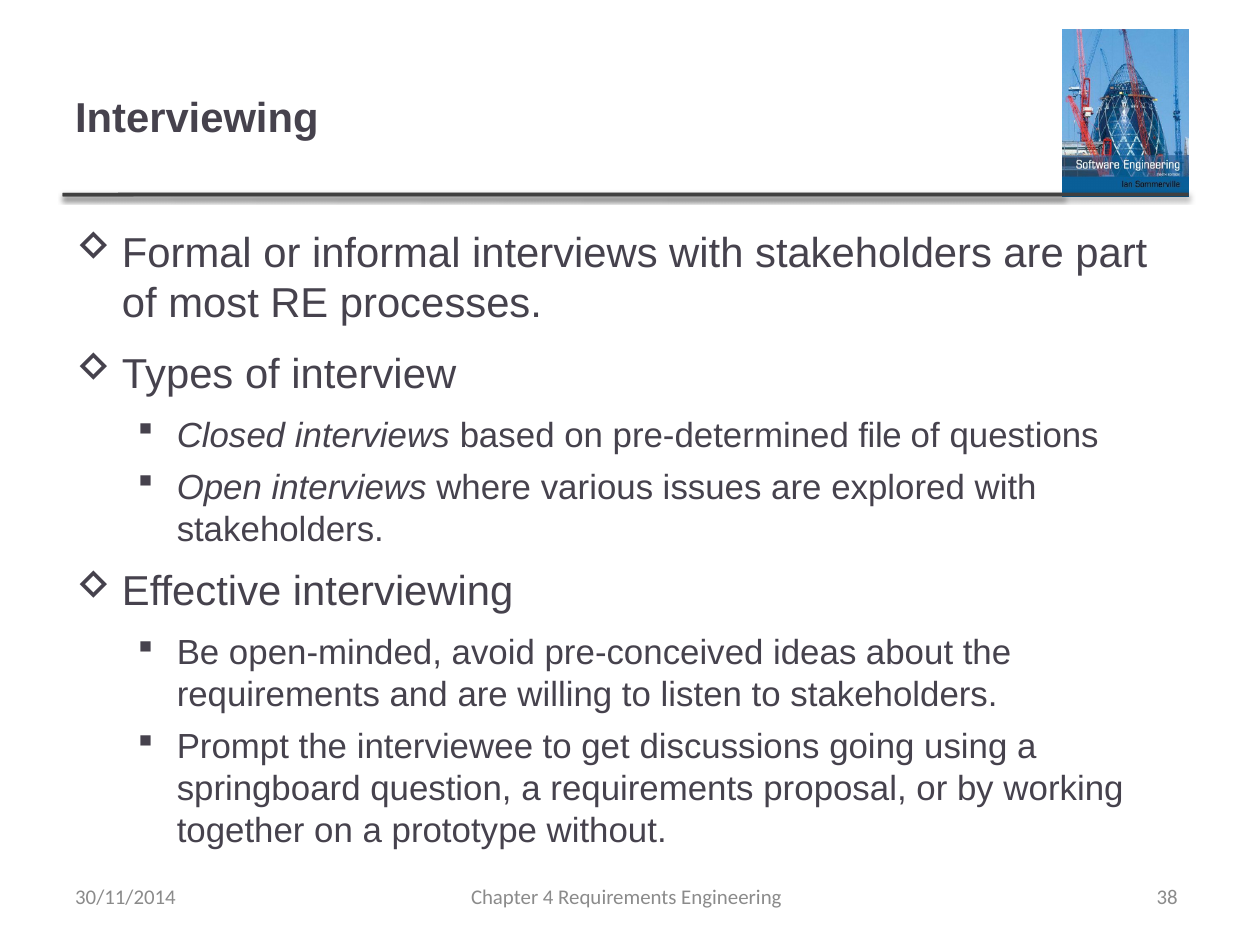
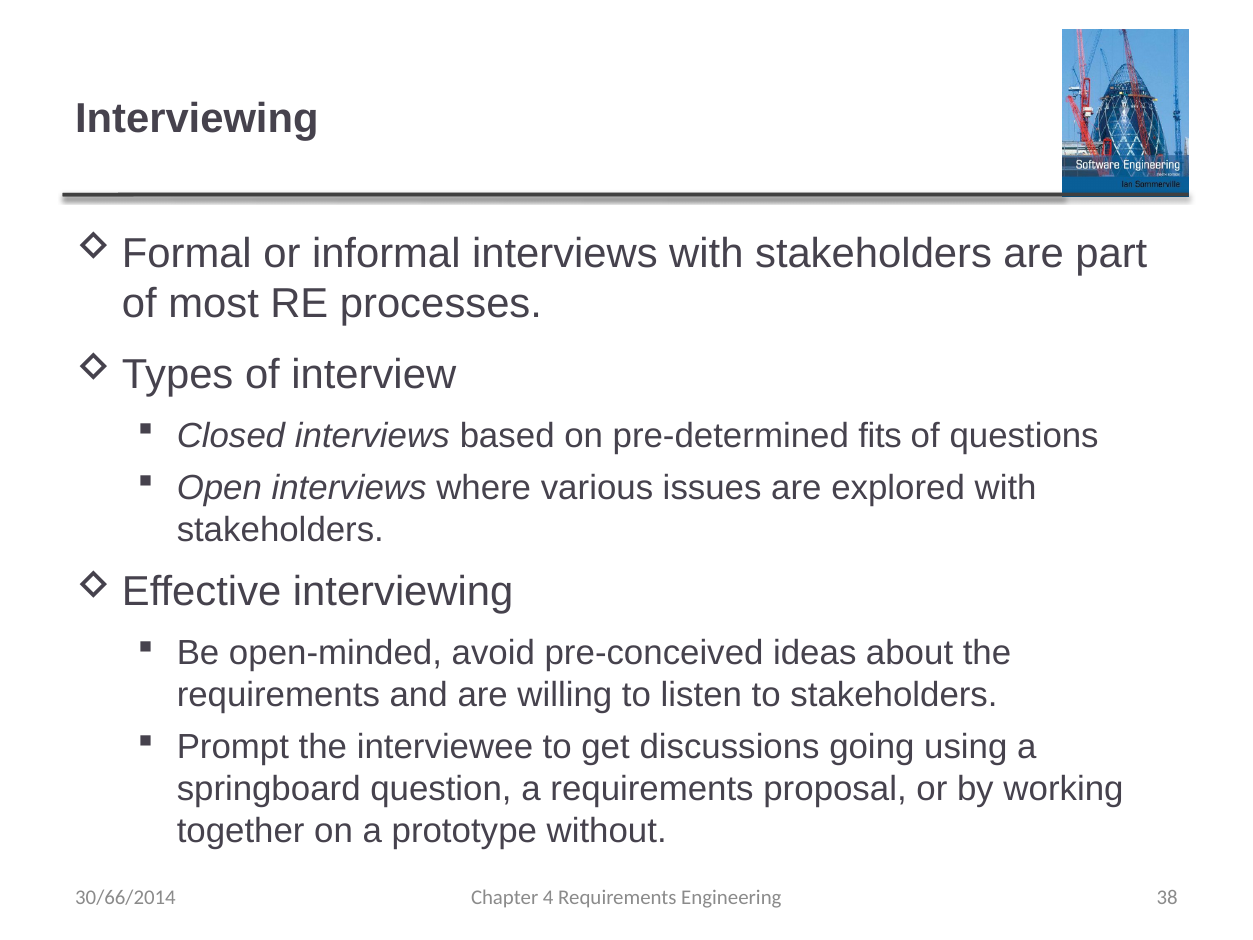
file: file -> fits (880, 436)
30/11/2014: 30/11/2014 -> 30/66/2014 (125, 897)
